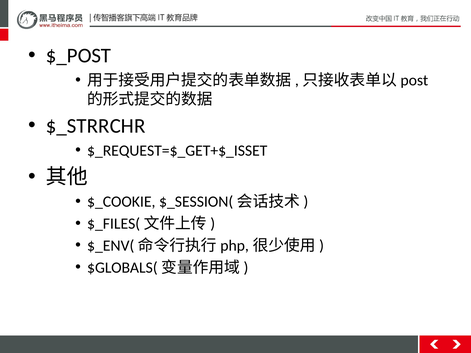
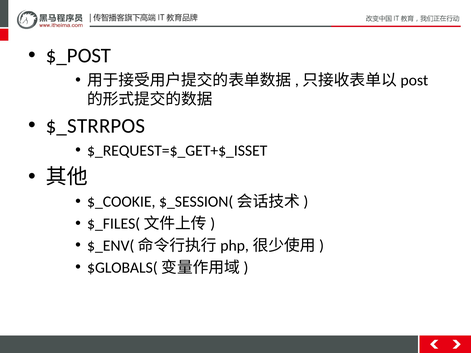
$_STRRCHR: $_STRRCHR -> $_STRRPOS (96, 126)
